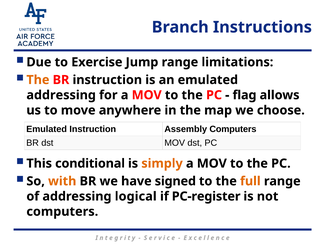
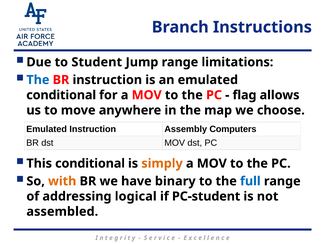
Exercise: Exercise -> Student (97, 62)
The colour: orange -> blue (38, 80)
addressing: addressing -> conditional (61, 95)
signed: signed -> binary (175, 181)
full colour: orange -> blue (250, 181)
PC-register: PC-register -> PC-student (206, 196)
computers: computers -> assembled (62, 211)
